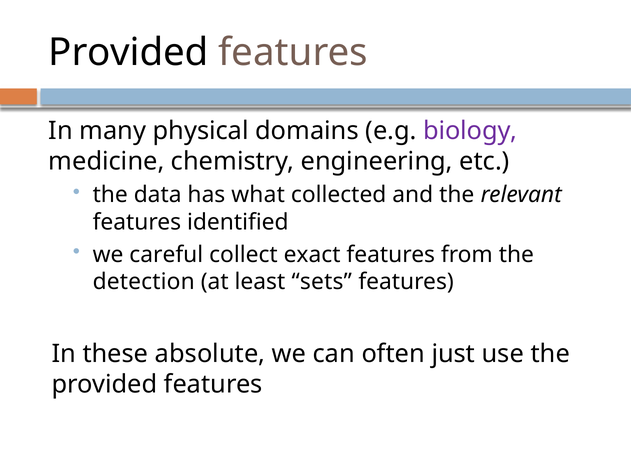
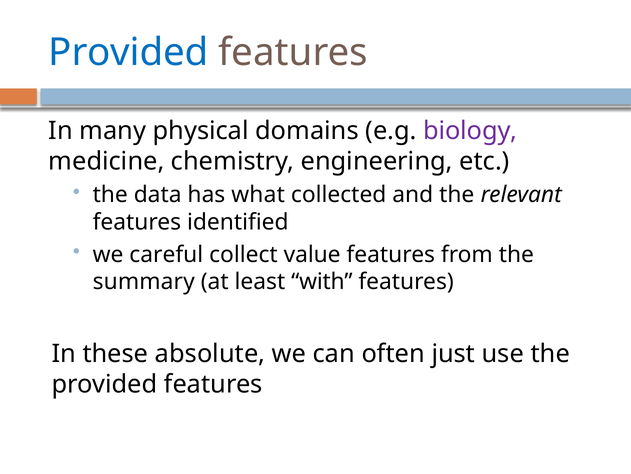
Provided colour: black -> blue (128, 53)
exact: exact -> value (312, 254)
detection: detection -> summary (144, 281)
sets: sets -> with (322, 281)
